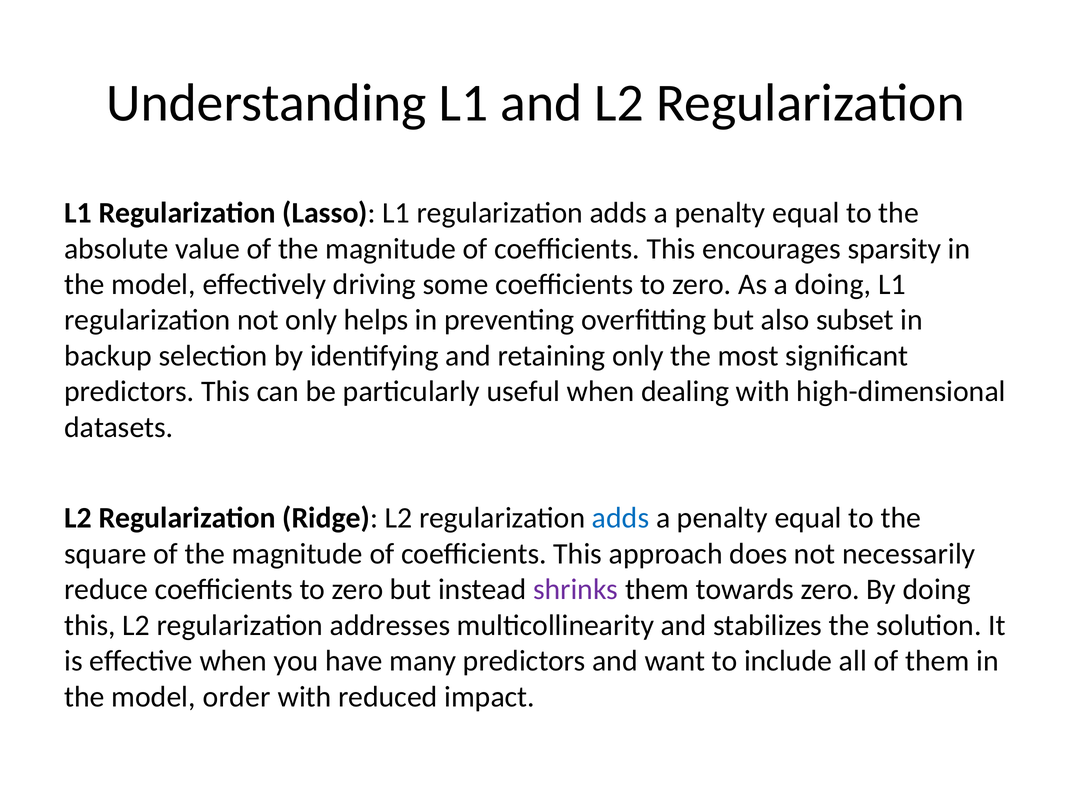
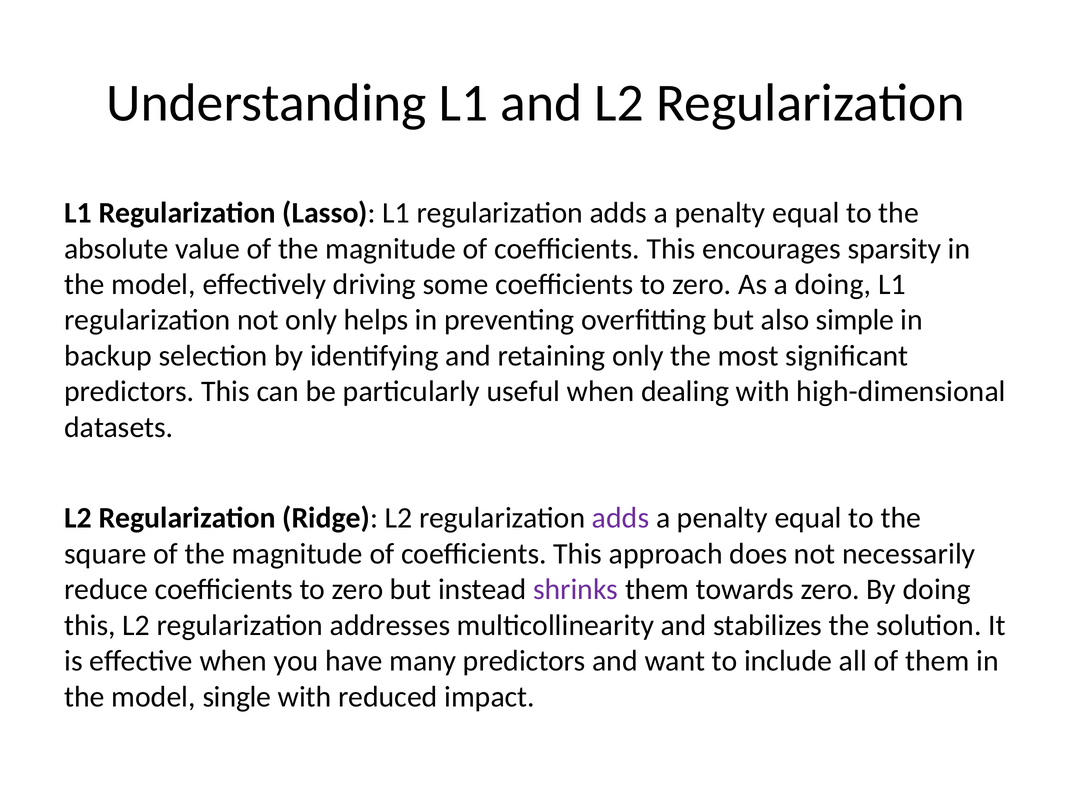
subset: subset -> simple (855, 320)
adds colour: blue -> purple (621, 518)
order: order -> single (237, 697)
